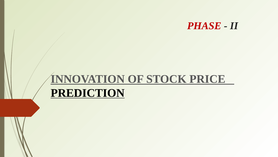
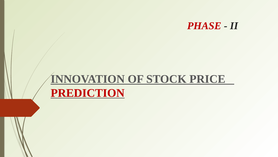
PREDICTION colour: black -> red (88, 93)
